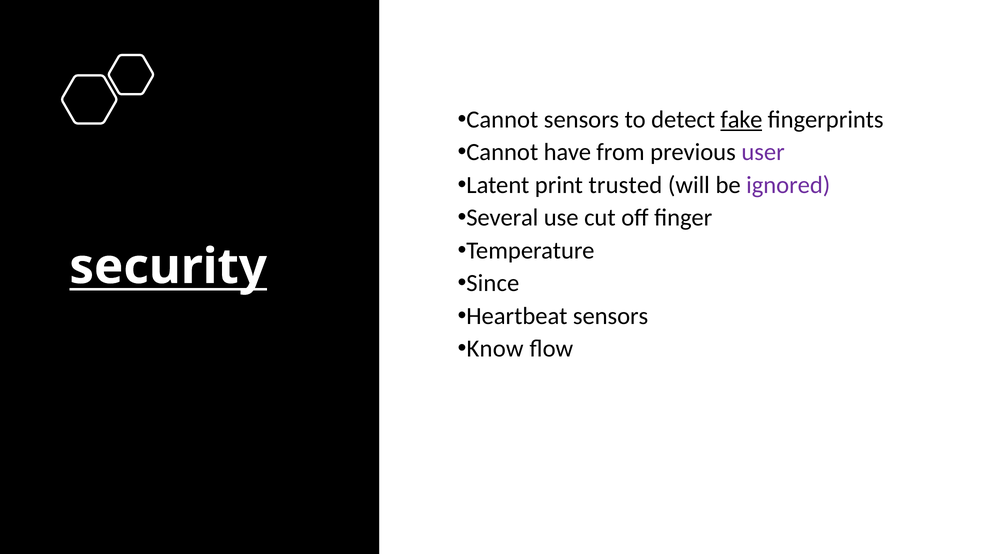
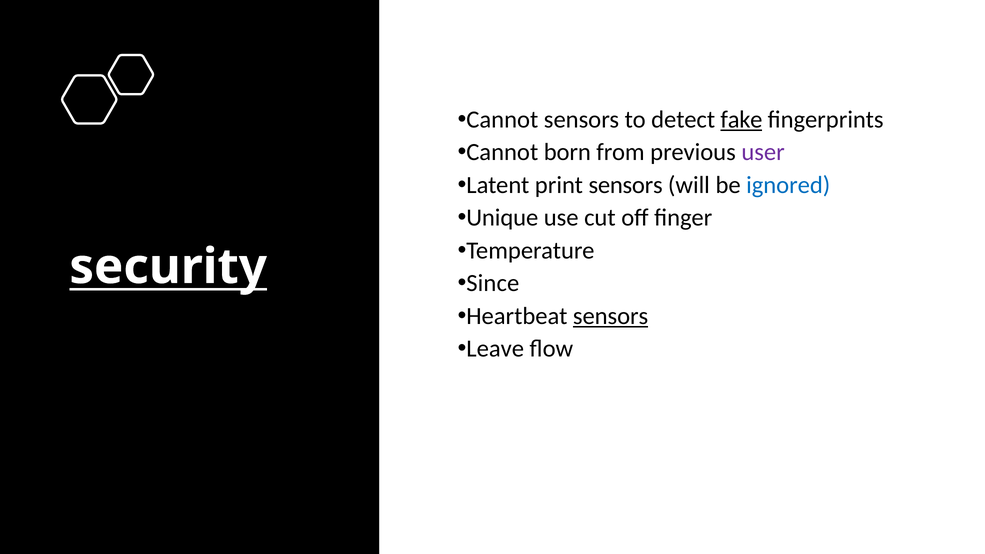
have: have -> born (567, 152)
print trusted: trusted -> sensors (626, 185)
ignored colour: purple -> blue (788, 185)
Several: Several -> Unique (502, 218)
sensors underline: none -> present (611, 316)
Know: Know -> Leave (495, 349)
